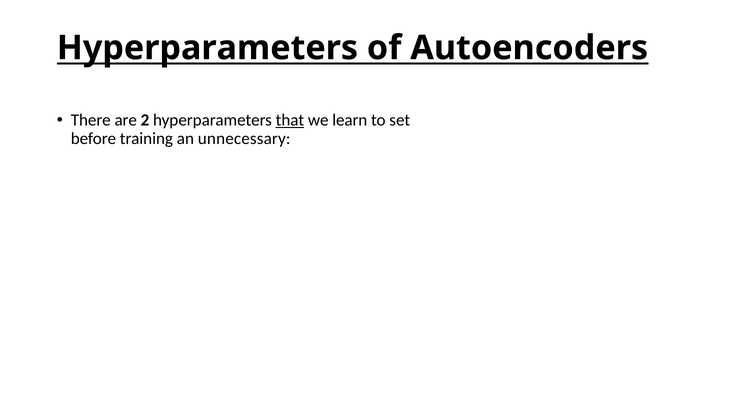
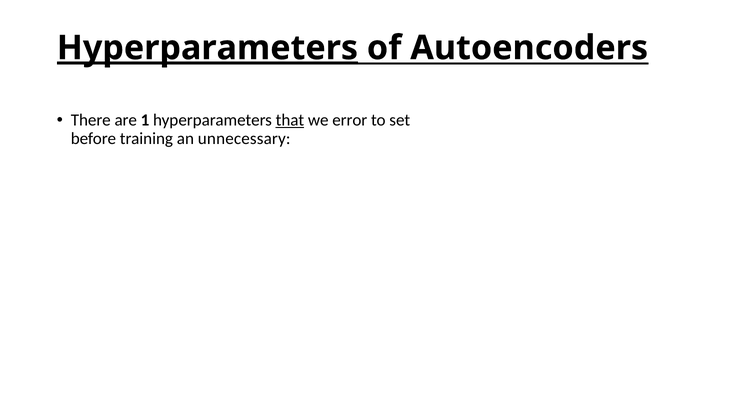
Hyperparameters underline: none -> present (207, 48)
2: 2 -> 1 (145, 120)
learn: learn -> error (350, 120)
